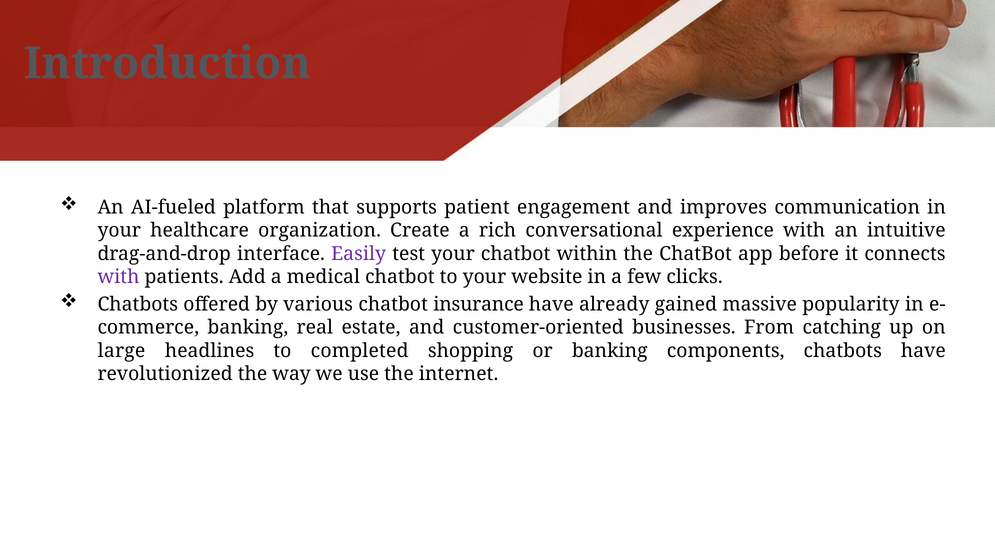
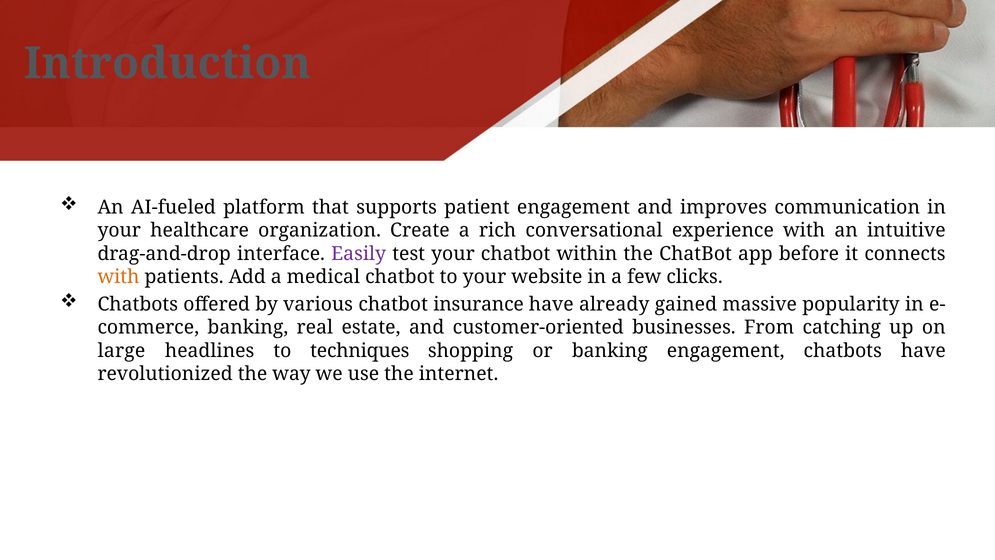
with colour: purple -> orange (118, 277)
completed: completed -> techniques (360, 351)
banking components: components -> engagement (726, 351)
